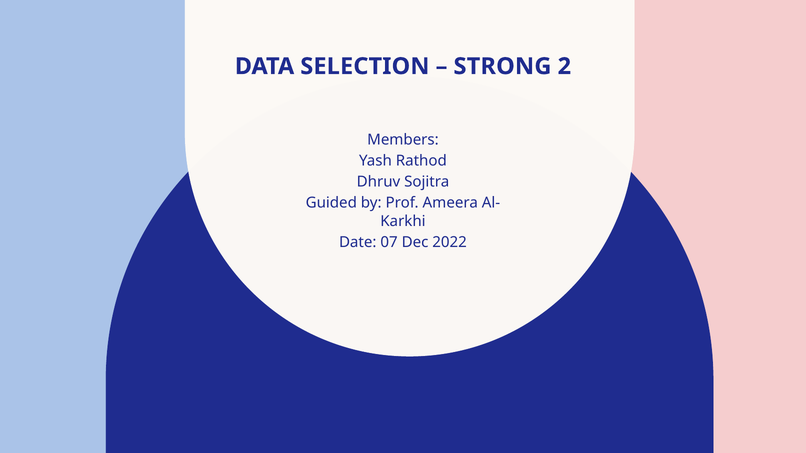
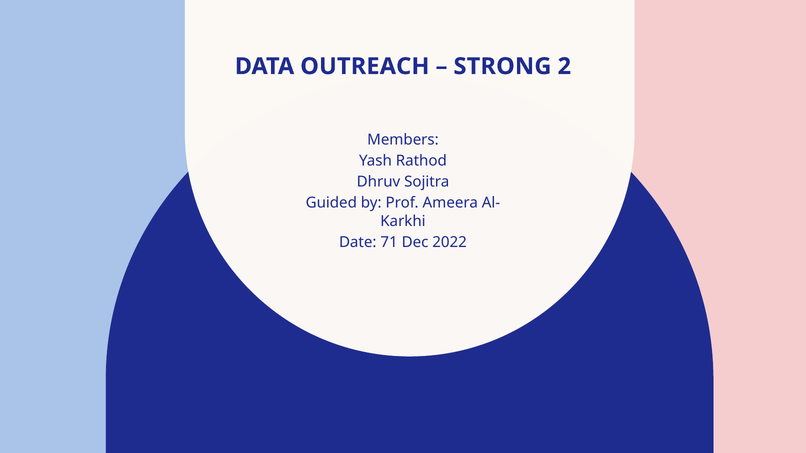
SELECTION: SELECTION -> OUTREACH (365, 66)
07: 07 -> 71 (389, 242)
